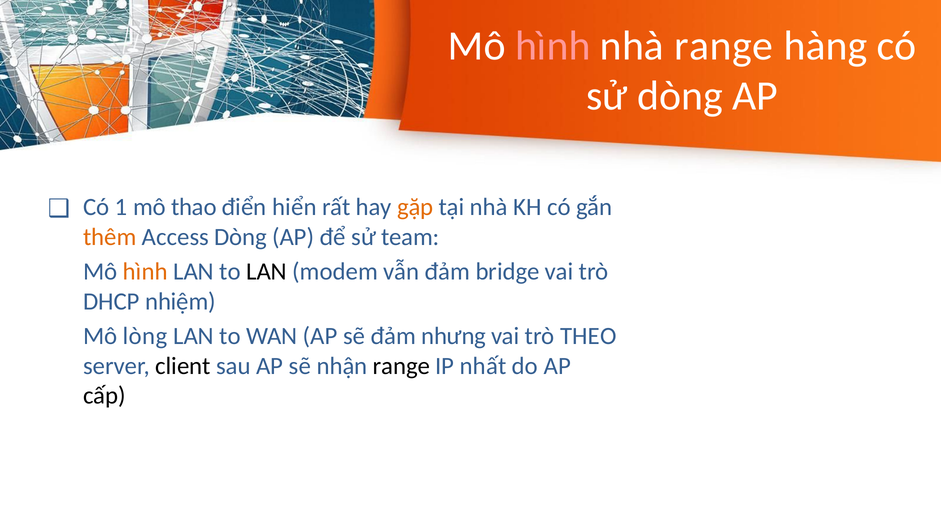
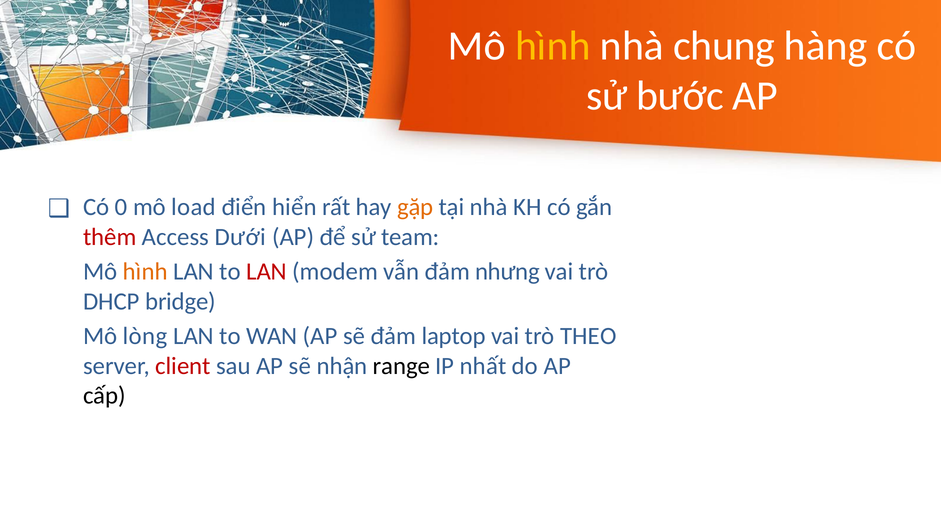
hình colour: pink -> yellow (553, 46)
nhà range: range -> chung (724, 46)
sử dòng: dòng -> bước (680, 96)
1: 1 -> 0 (121, 207)
thao: thao -> load (194, 207)
thêm colour: orange -> red (110, 237)
Access Dòng: Dòng -> Dưới (240, 237)
LAN colour: black -> red (267, 272)
bridge: bridge -> nhưng (508, 272)
nhiệm: nhiệm -> bridge (180, 302)
nhưng: nhưng -> laptop (454, 336)
client colour: black -> red (183, 366)
